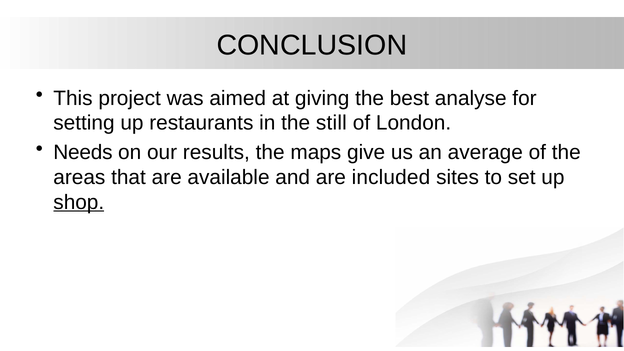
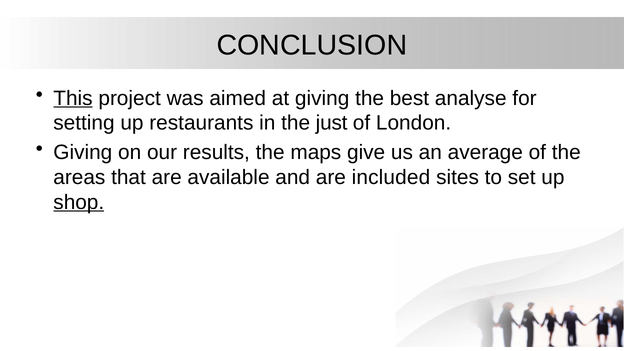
This underline: none -> present (73, 98)
still: still -> just (332, 123)
Needs: Needs -> Giving (83, 152)
